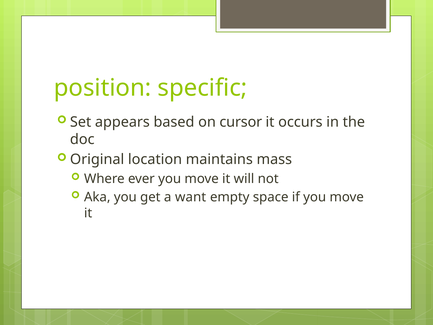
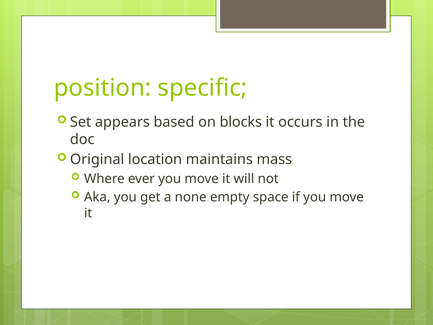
cursor: cursor -> blocks (241, 122)
want: want -> none (191, 197)
